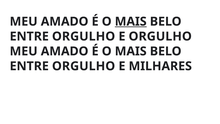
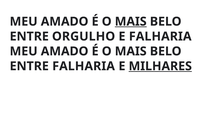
E ORGULHO: ORGULHO -> FALHARIA (160, 36)
ORGULHO: ORGULHO -> FALHARIA (84, 66)
MILHARES underline: none -> present (160, 66)
